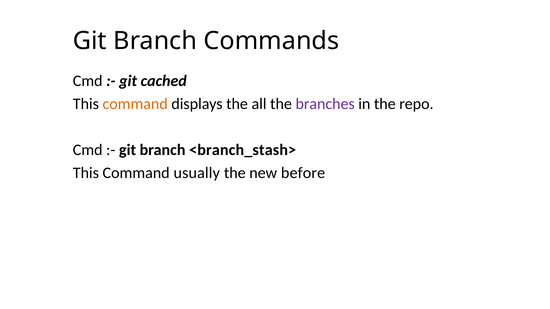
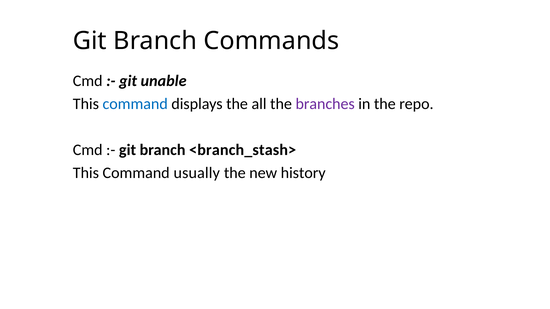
cached: cached -> unable (164, 81)
command colour: orange -> blue (135, 104)
before: before -> history (303, 173)
